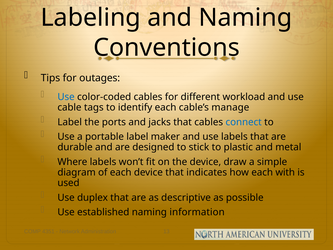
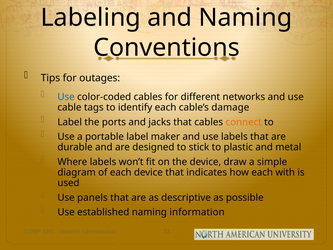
workload: workload -> networks (244, 97)
manage: manage -> damage (230, 107)
connect colour: blue -> orange (244, 122)
duplex: duplex -> panels (92, 197)
